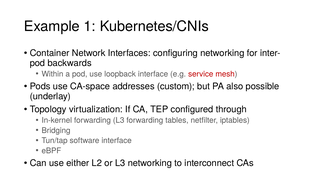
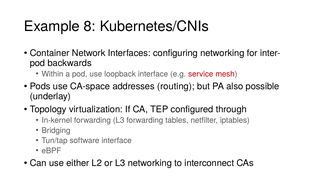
1: 1 -> 8 (90, 26)
custom: custom -> routing (176, 86)
